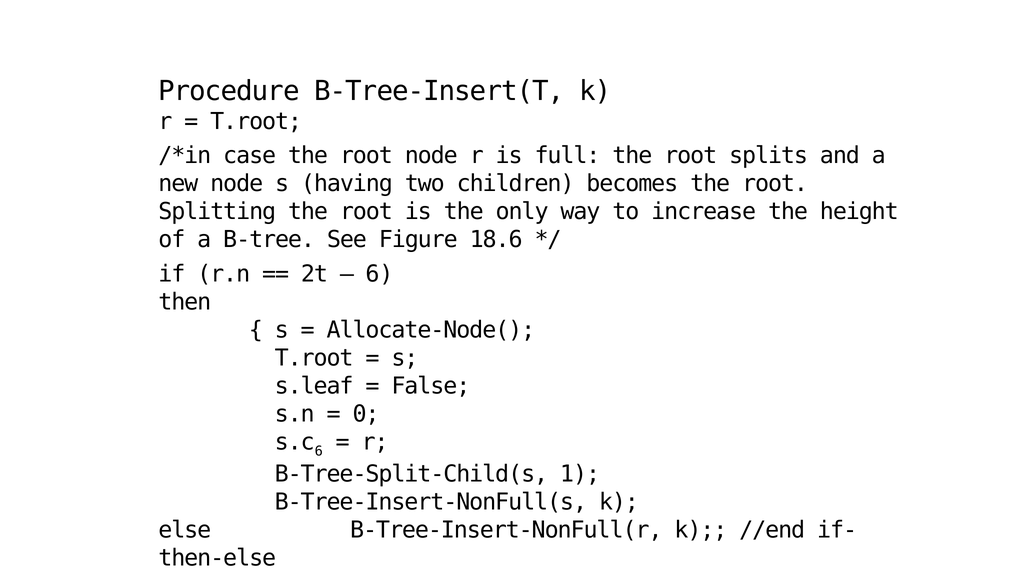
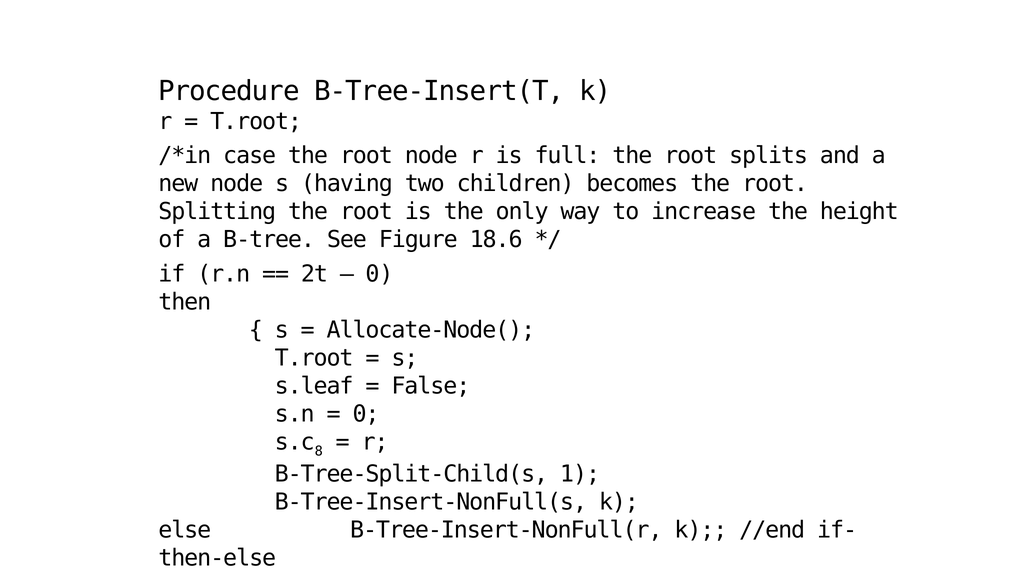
6: 6 -> 0 (379, 274)
6: 6 -> 8 (319, 451)
